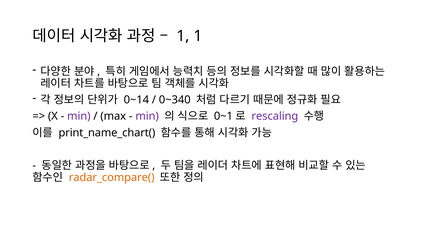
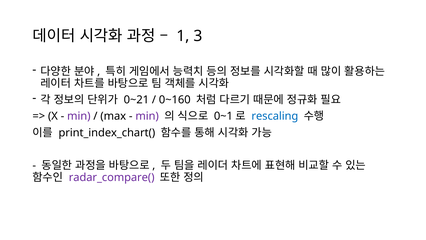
1 1: 1 -> 3 (198, 36)
0~14: 0~14 -> 0~21 (136, 100)
0~340: 0~340 -> 0~160 (175, 100)
rescaling colour: purple -> blue (275, 116)
print_name_chart(: print_name_chart( -> print_index_chart( (107, 132)
radar_compare( colour: orange -> purple (112, 177)
